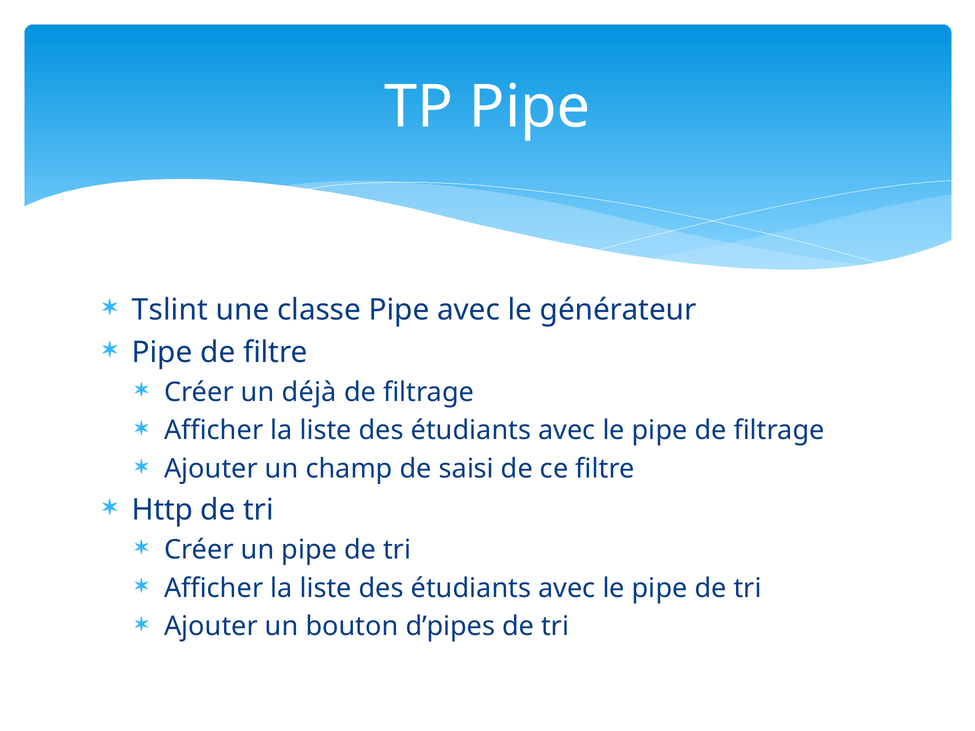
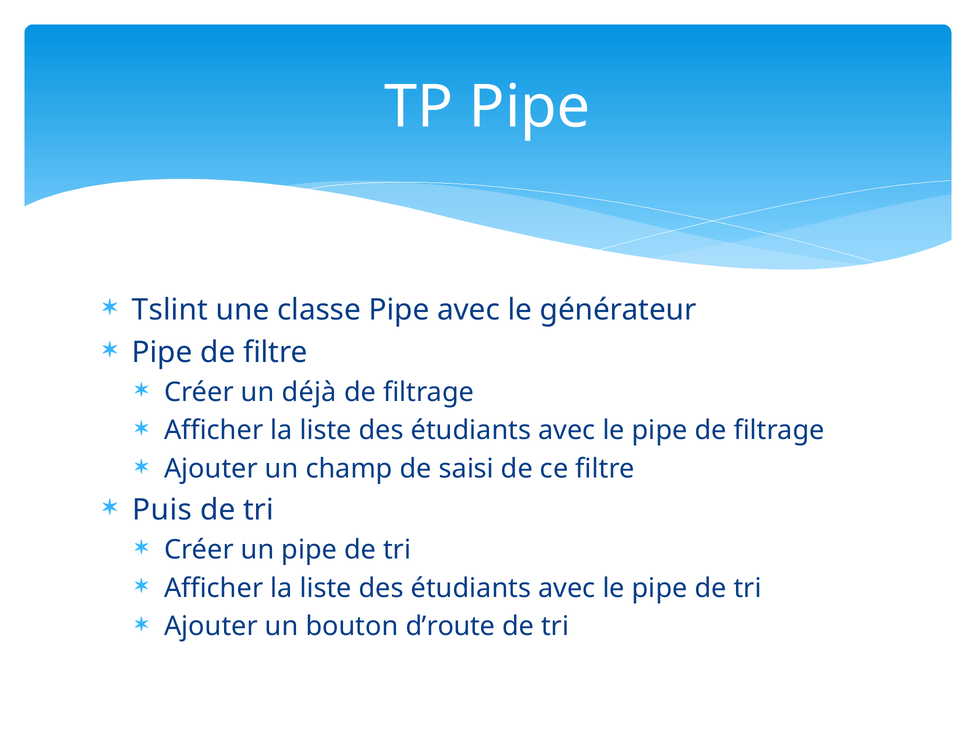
Http: Http -> Puis (162, 510)
d’pipes: d’pipes -> d’route (450, 627)
